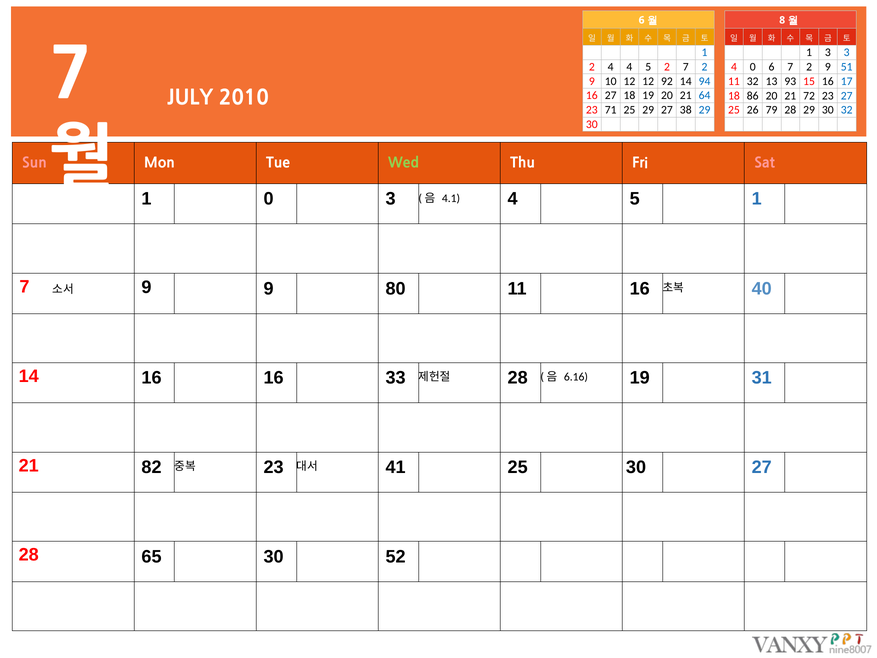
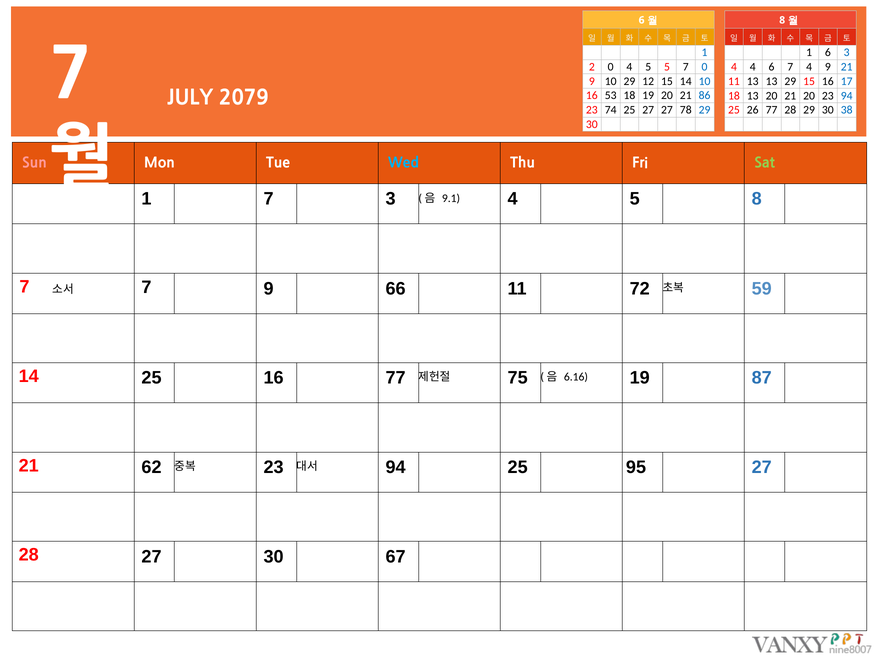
1 3: 3 -> 6 (828, 53)
2 4: 4 -> 0 (611, 67)
5 2: 2 -> 5 (667, 67)
2: 2 -> 0 (705, 67)
4 0: 0 -> 4 (753, 67)
6 7 2: 2 -> 4 (809, 67)
9 51: 51 -> 21 (847, 67)
10 12: 12 -> 29 (629, 81)
12 92: 92 -> 15 (667, 81)
14 94: 94 -> 10 (705, 81)
11 32: 32 -> 13 (753, 81)
13 93: 93 -> 29 (790, 81)
2010: 2010 -> 2079 (244, 98)
16 27: 27 -> 53 (611, 96)
64: 64 -> 86 (705, 96)
18 86: 86 -> 13 (753, 96)
21 72: 72 -> 20 (809, 96)
23 27: 27 -> 94 (847, 96)
71: 71 -> 74 (611, 110)
25 29: 29 -> 27 (648, 110)
38: 38 -> 78 (686, 110)
26 79: 79 -> 77 (772, 110)
30 32: 32 -> 38 (847, 110)
Wed colour: light green -> light blue (404, 163)
Sat colour: pink -> light green (765, 163)
1 0: 0 -> 7 (269, 199)
4.1: 4.1 -> 9.1 (451, 198)
5 1: 1 -> 8 (757, 199)
9: 9 -> 7 (146, 287)
80: 80 -> 66 (396, 288)
11 16: 16 -> 72 (640, 288)
40: 40 -> 59 (762, 288)
14 16: 16 -> 25 (152, 378)
16 33: 33 -> 77 (396, 378)
28: 28 -> 75 (518, 378)
31: 31 -> 87 (762, 378)
82: 82 -> 62 (152, 467)
41: 41 -> 94 (396, 467)
25 30: 30 -> 95 (636, 467)
28 65: 65 -> 27 (152, 556)
52: 52 -> 67 (396, 556)
